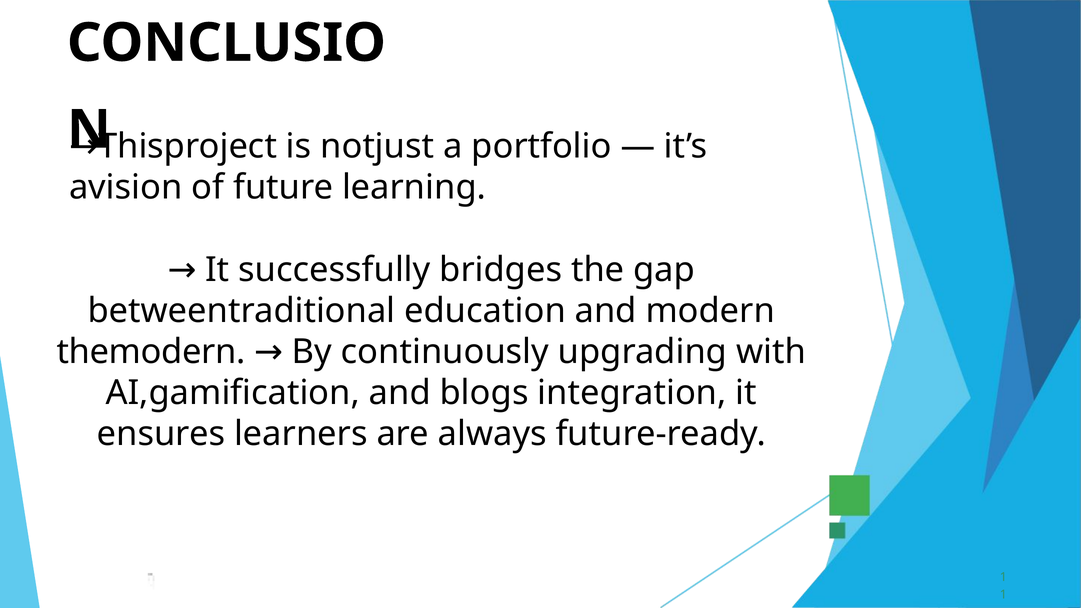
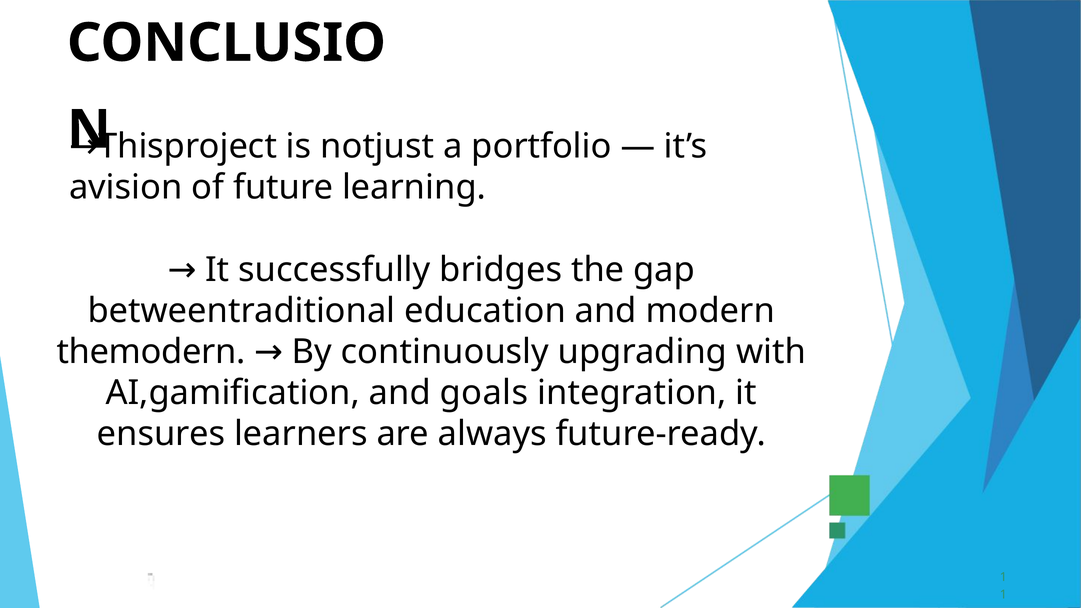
blogs: blogs -> goals (484, 393)
